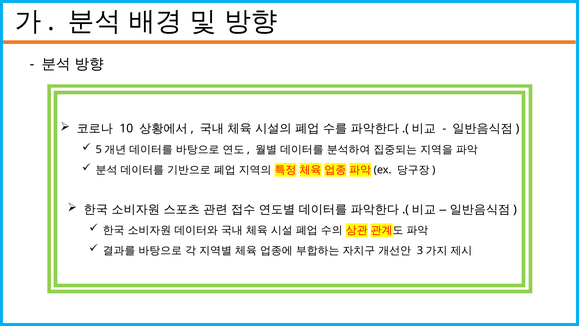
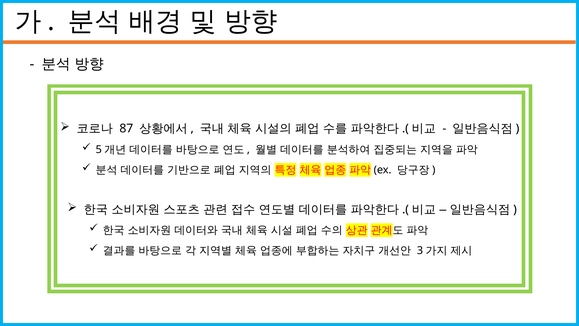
10: 10 -> 87 (126, 129)
